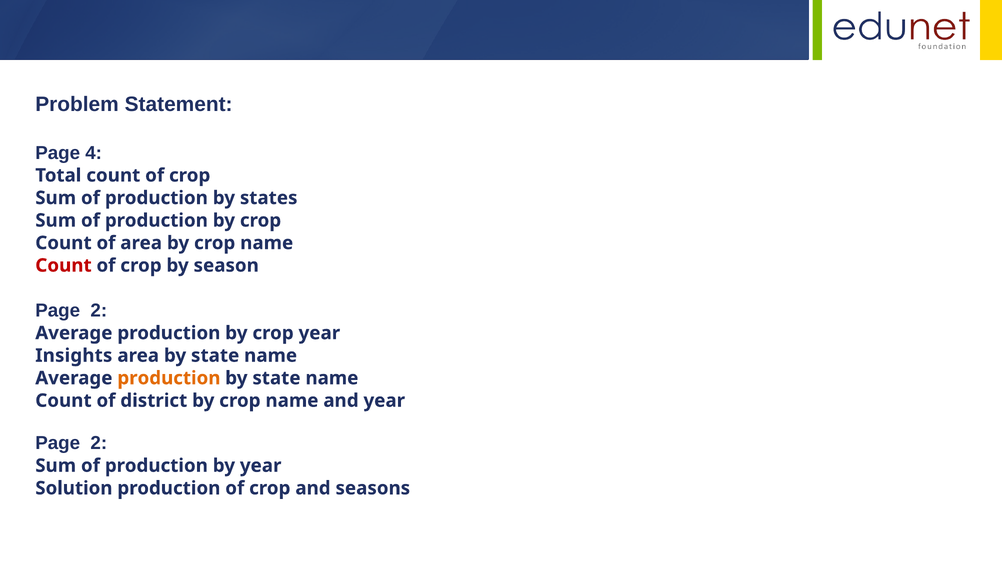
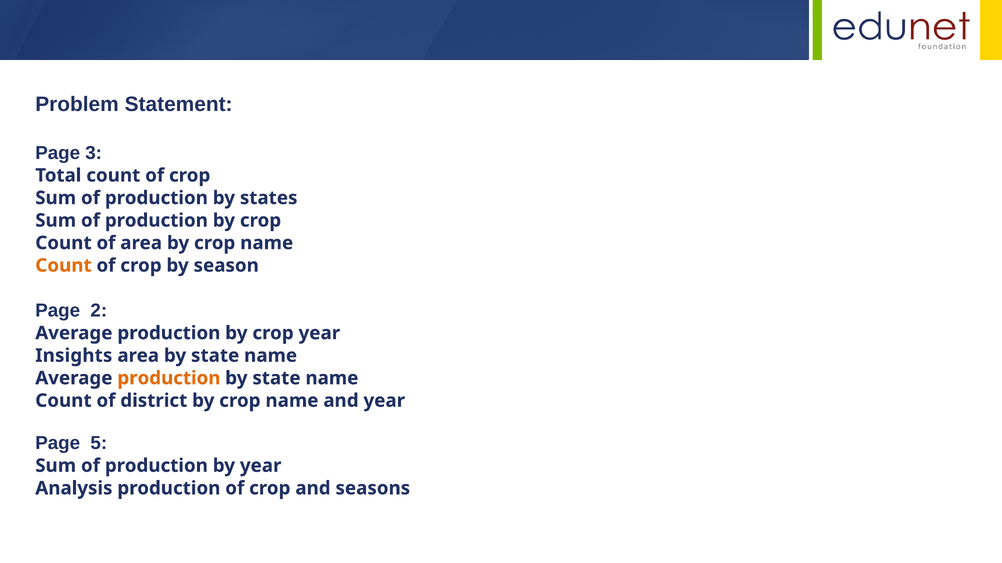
4: 4 -> 3 (94, 153)
Count colour: red -> orange (63, 266)
2: 2 -> 5 (99, 444)
Solution: Solution -> Analysis (74, 489)
